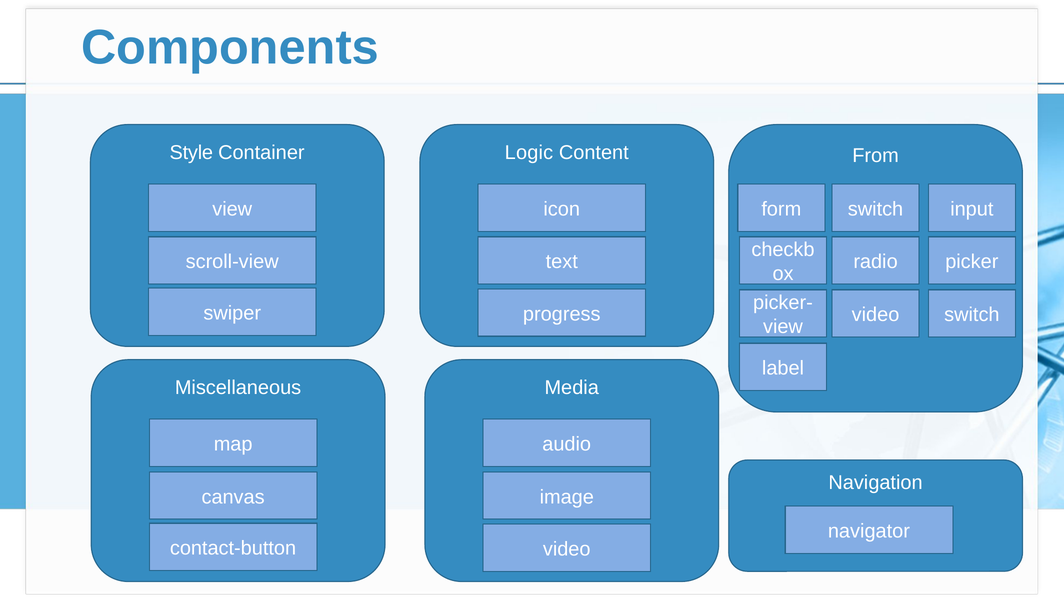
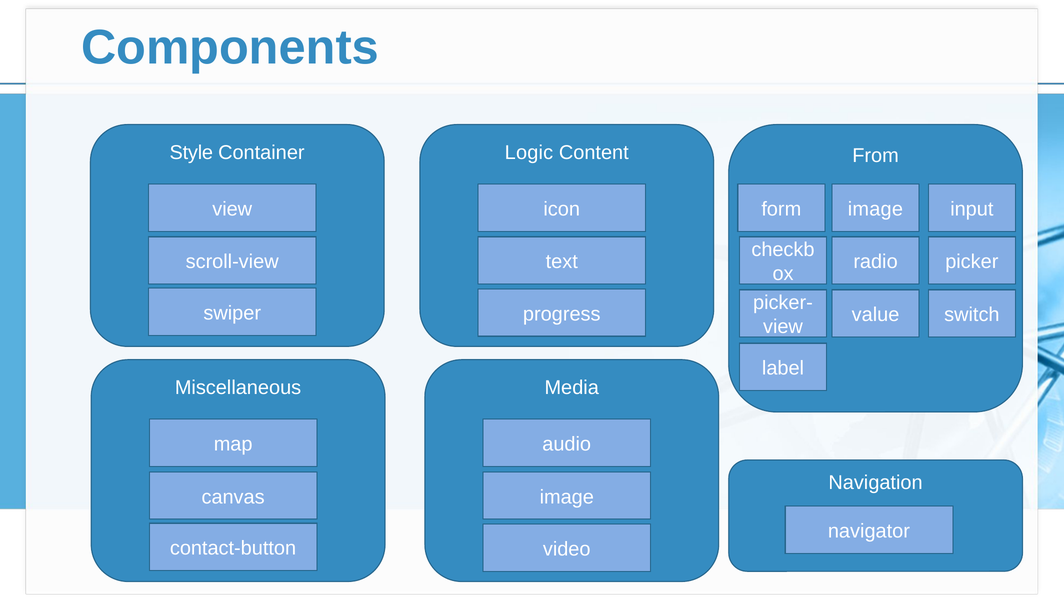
form switch: switch -> image (875, 209)
video: video -> value (876, 315)
